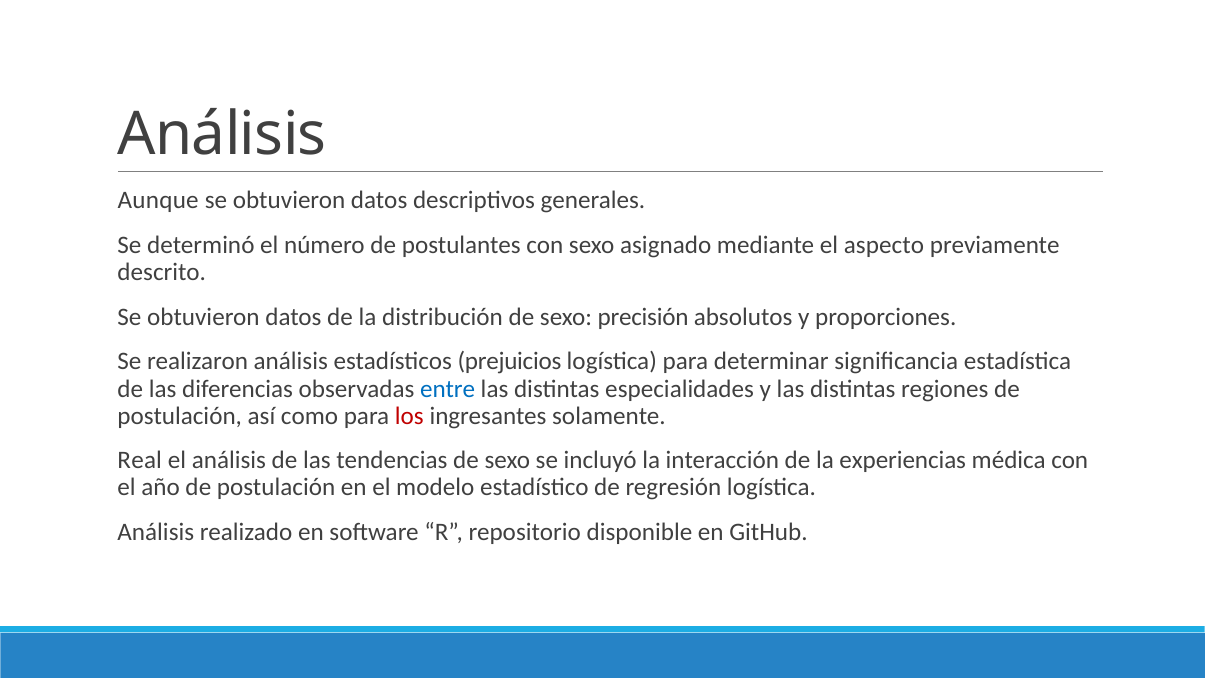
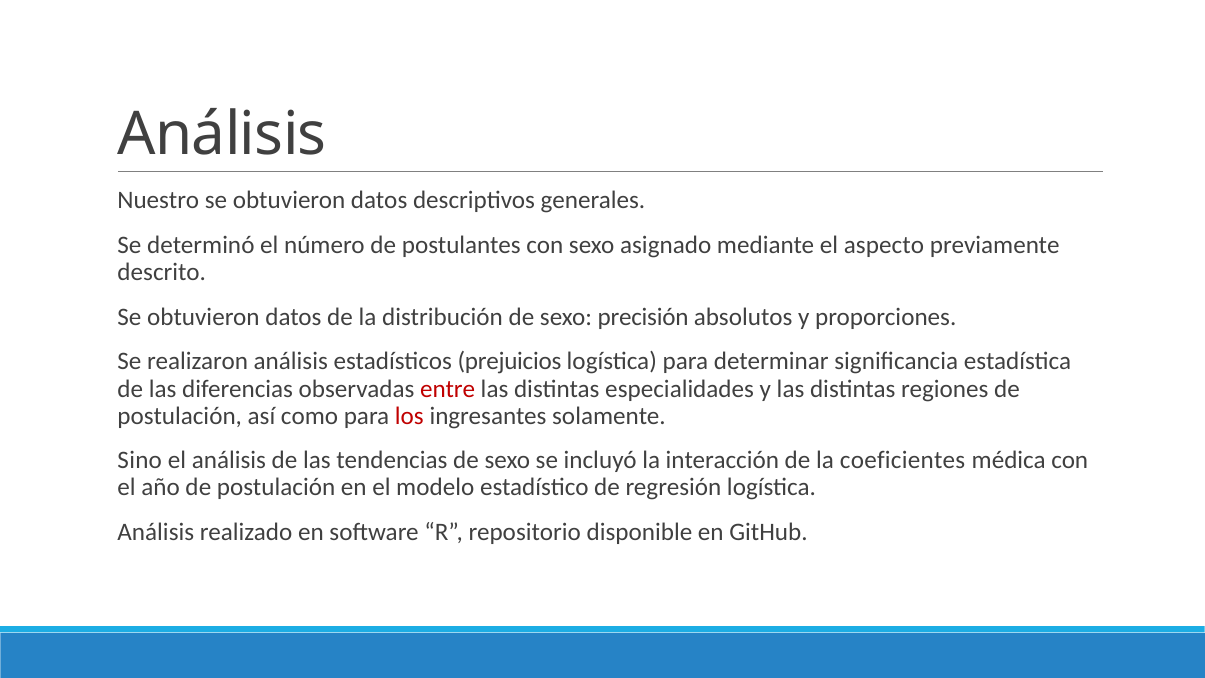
Aunque: Aunque -> Nuestro (158, 200)
entre colour: blue -> red (448, 389)
Real: Real -> Sino (140, 460)
experiencias: experiencias -> coeficientes (903, 460)
